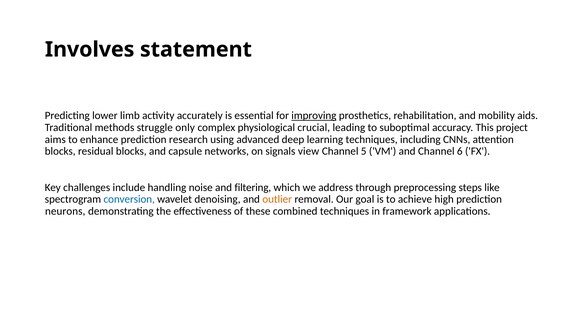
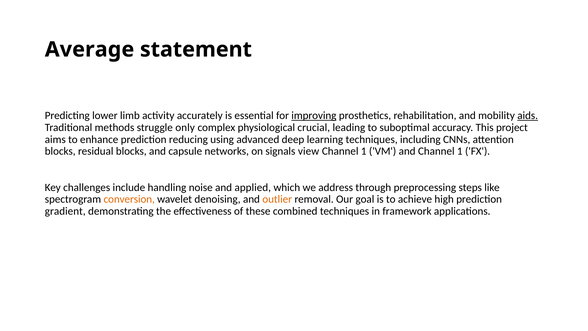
Involves: Involves -> Average (90, 49)
aids underline: none -> present (528, 115)
research: research -> reducing (188, 139)
5: 5 -> 1 (364, 151)
and Channel 6: 6 -> 1 (460, 151)
filtering: filtering -> applied (253, 187)
conversion colour: blue -> orange (129, 199)
neurons: neurons -> gradient (65, 211)
